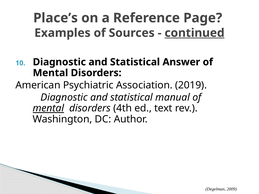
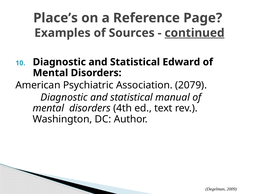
Answer: Answer -> Edward (181, 62)
2019: 2019 -> 2079 (191, 85)
mental underline: present -> none (48, 108)
